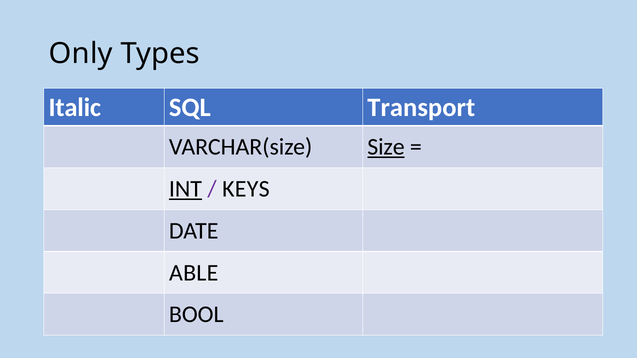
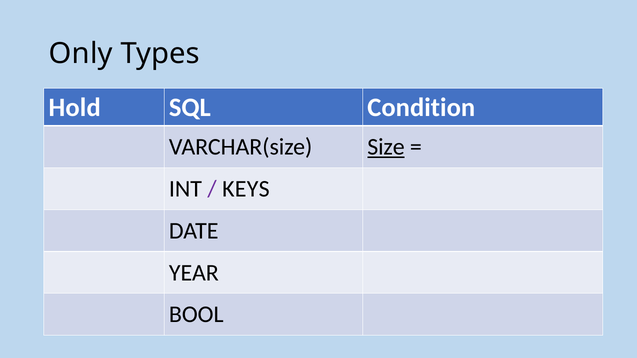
Italic: Italic -> Hold (75, 107)
Transport: Transport -> Condition (421, 107)
INT underline: present -> none (185, 189)
ABLE: ABLE -> YEAR (194, 273)
